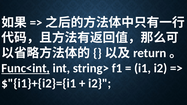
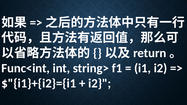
Func<int underline: present -> none (26, 68)
